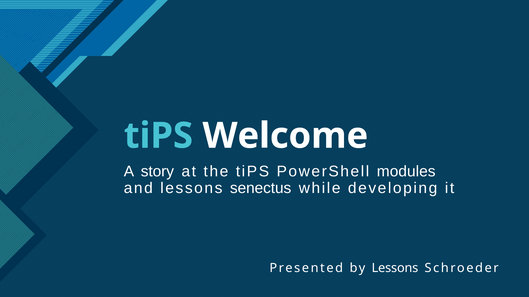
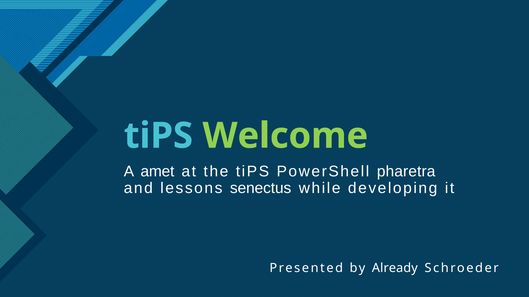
Welcome colour: white -> light green (285, 136)
story: story -> amet (157, 172)
modules: modules -> pharetra (406, 172)
by Lessons: Lessons -> Already (395, 268)
